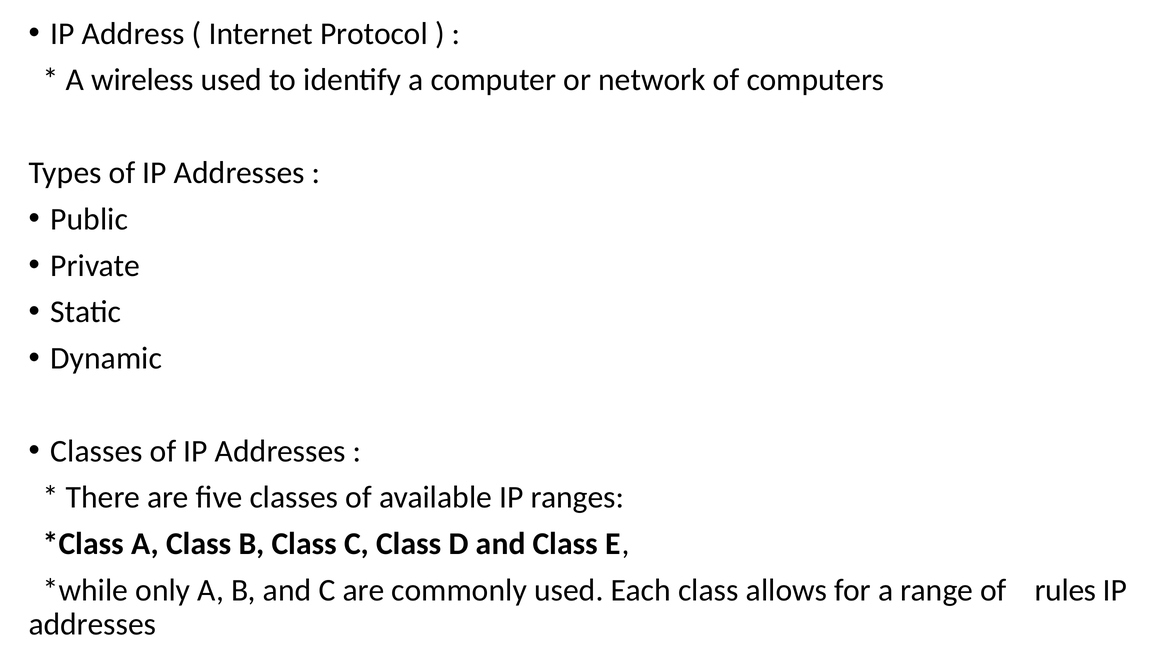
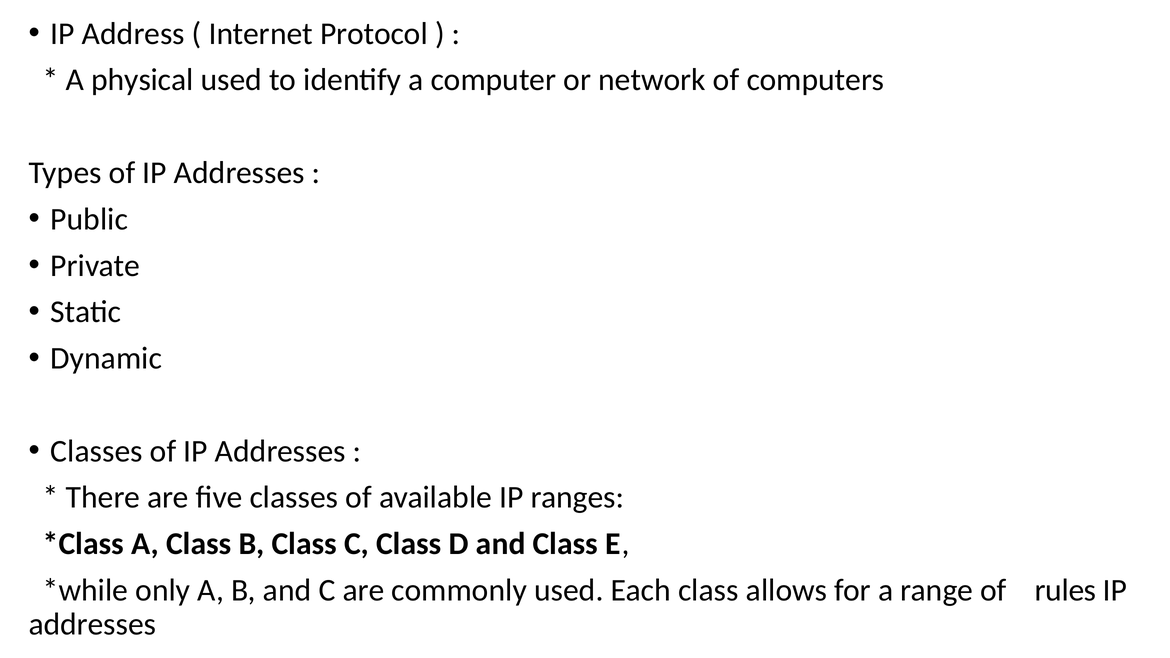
wireless: wireless -> physical (142, 80)
